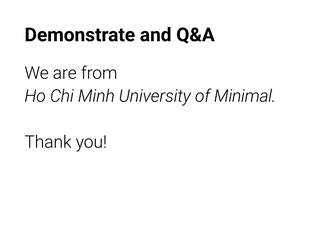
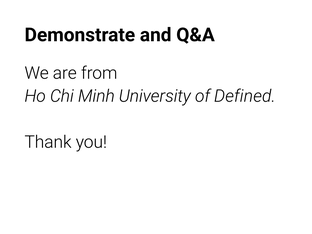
Minimal: Minimal -> Defined (245, 96)
